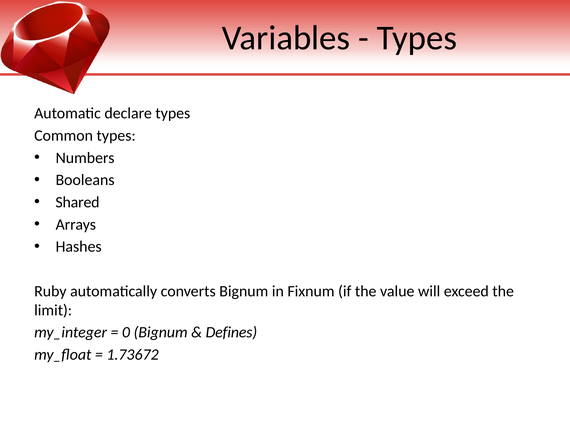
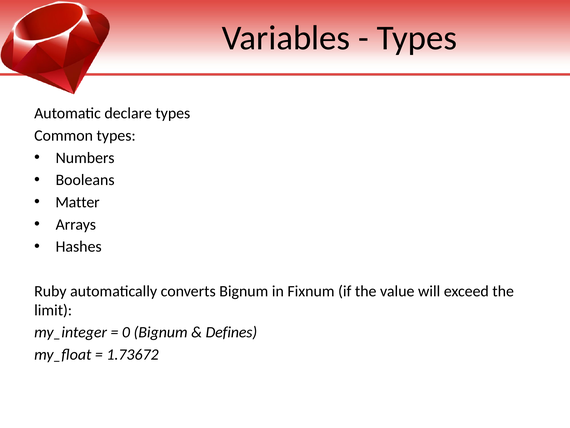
Shared: Shared -> Matter (78, 202)
